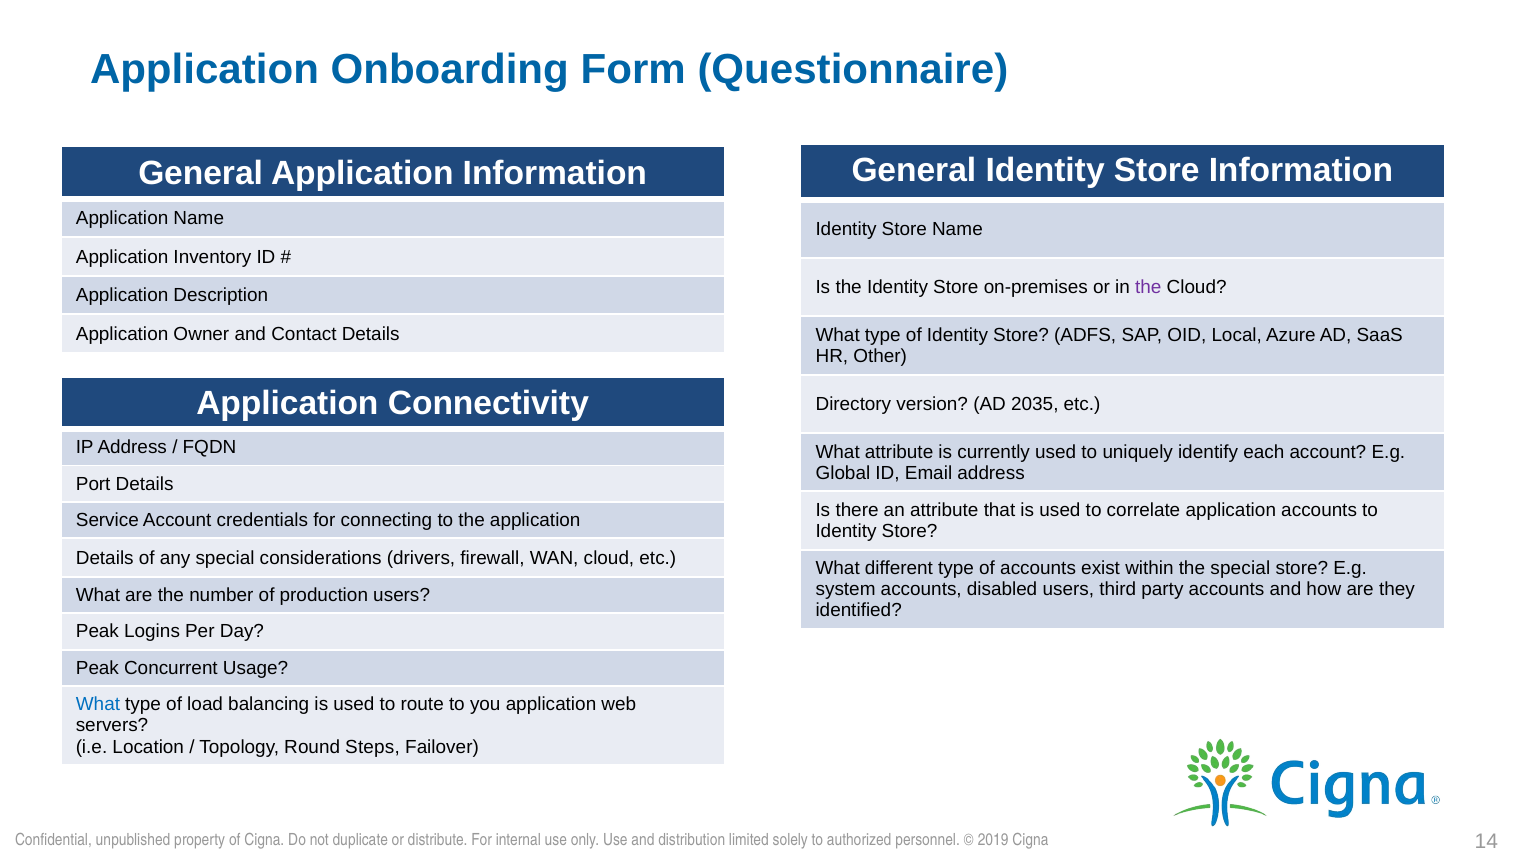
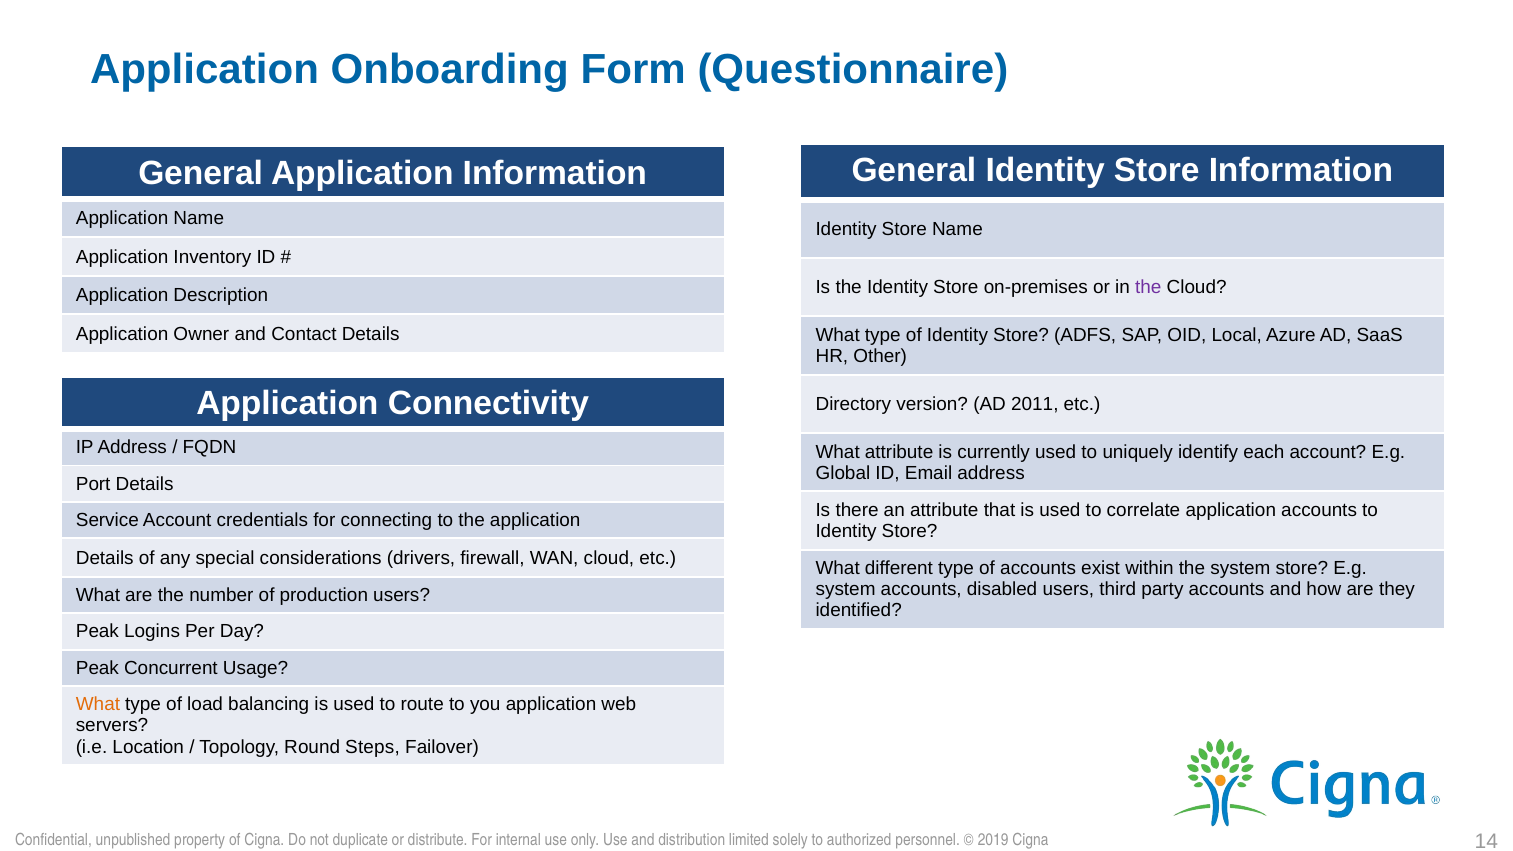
2035: 2035 -> 2011 (1035, 404)
the special: special -> system (1240, 568)
What colour: blue -> orange (98, 705)
